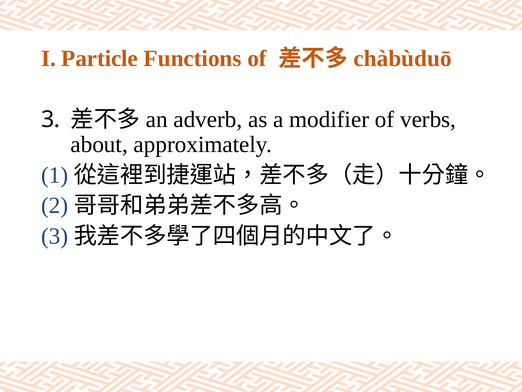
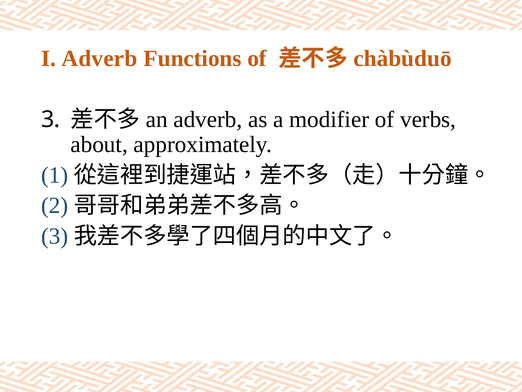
I Particle: Particle -> Adverb (99, 59)
